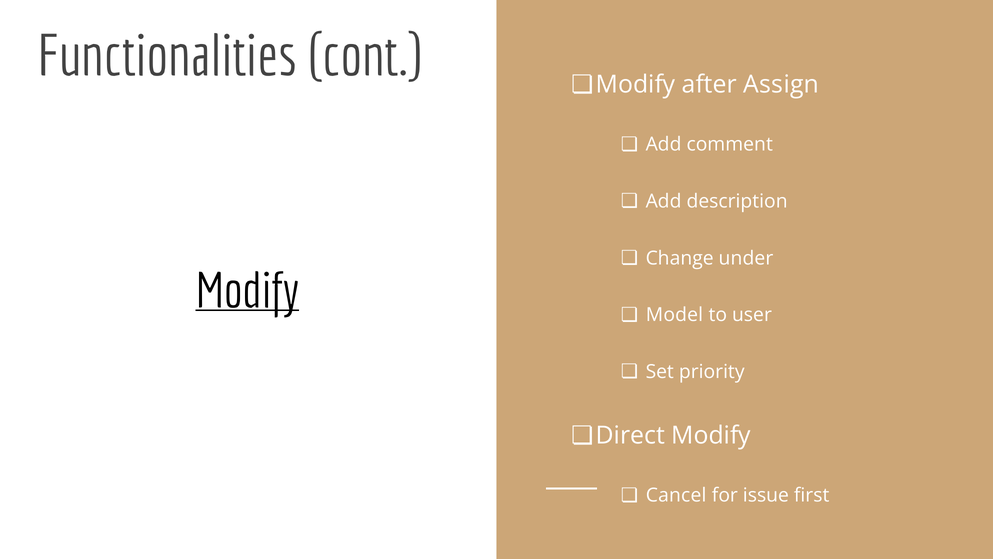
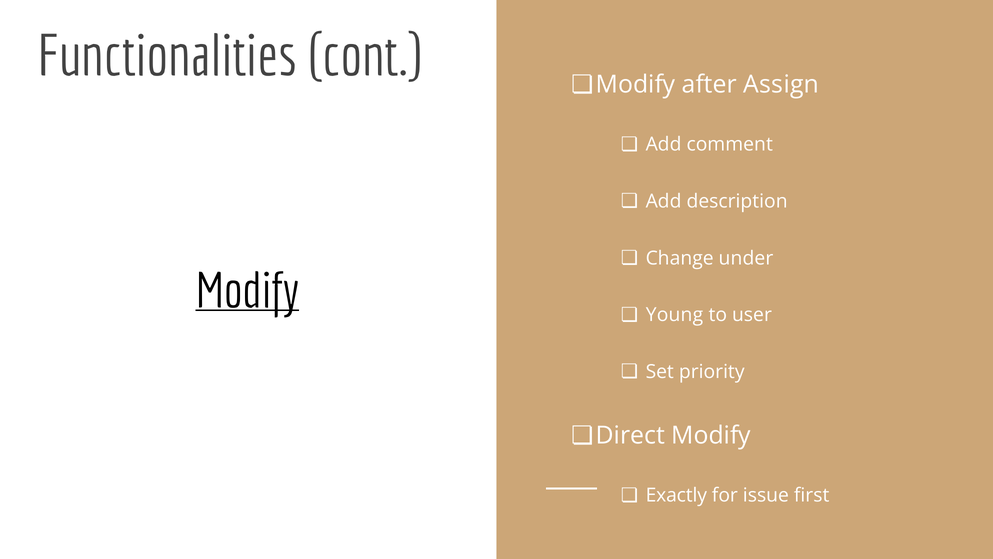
Model: Model -> Young (674, 315)
Cancel: Cancel -> Exactly (676, 495)
